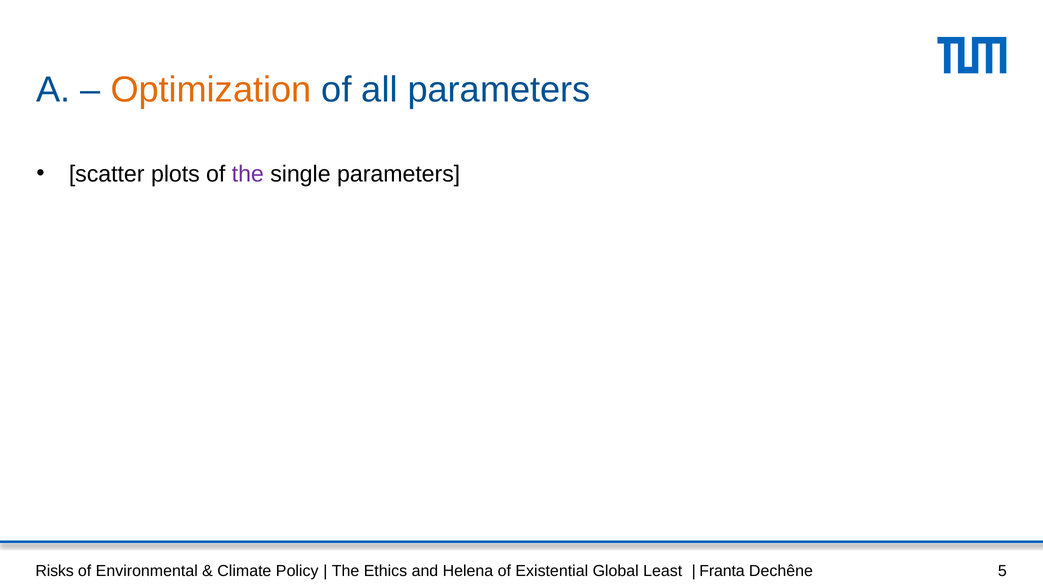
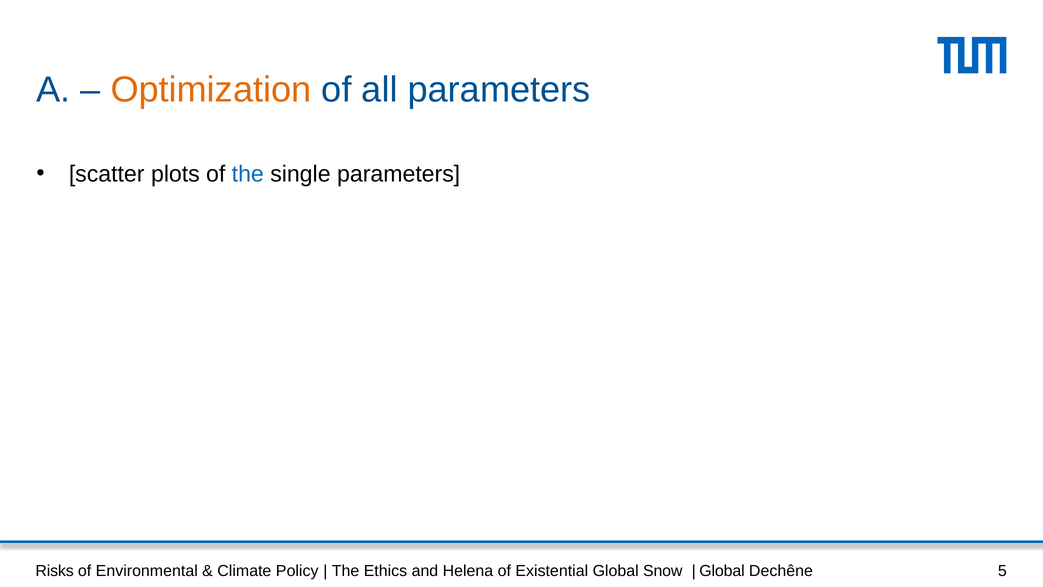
the colour: purple -> blue (248, 174)
Least: Least -> Snow (663, 570)
Franta: Franta -> Global (722, 570)
